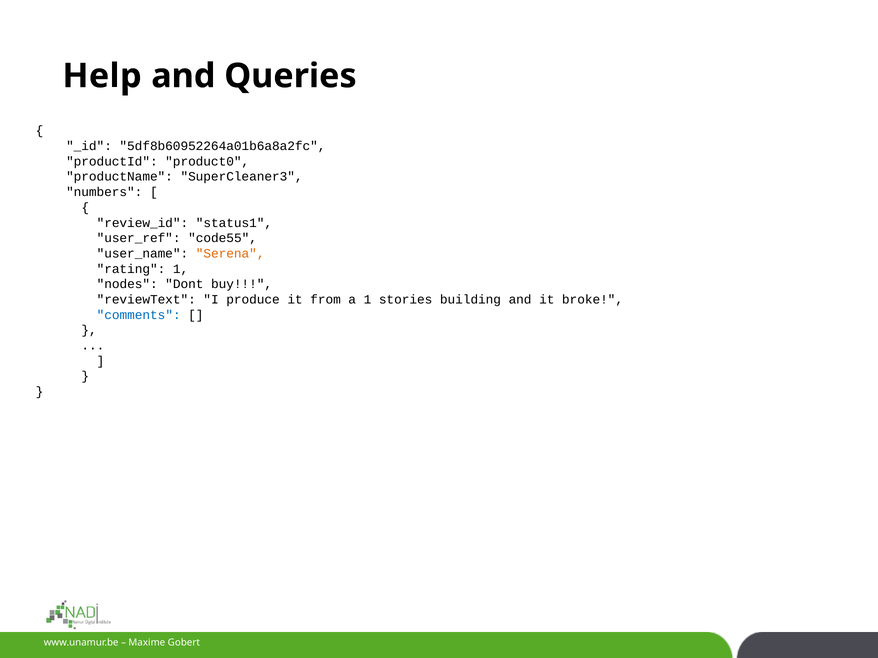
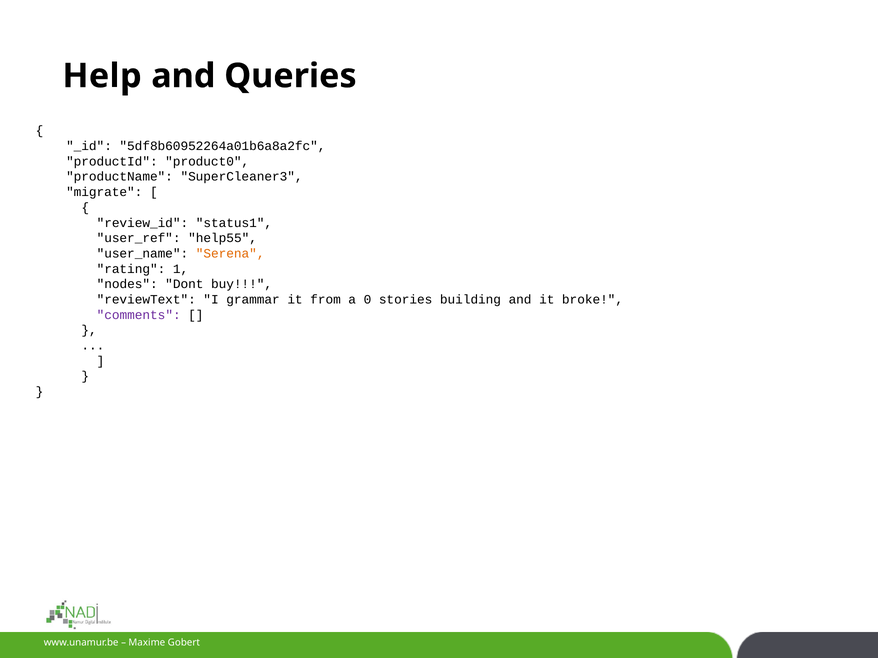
numbers: numbers -> migrate (104, 192)
code55: code55 -> help55 (223, 238)
produce: produce -> grammar (253, 300)
a 1: 1 -> 0 (368, 300)
comments colour: blue -> purple (139, 315)
